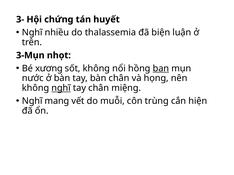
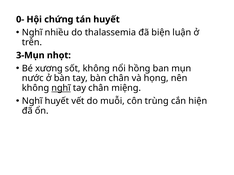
3-: 3- -> 0- (20, 19)
ban underline: present -> none (161, 69)
Nghĩ mang: mang -> huyết (57, 101)
